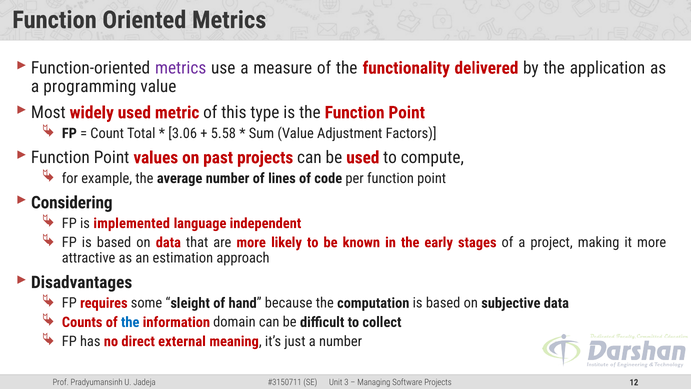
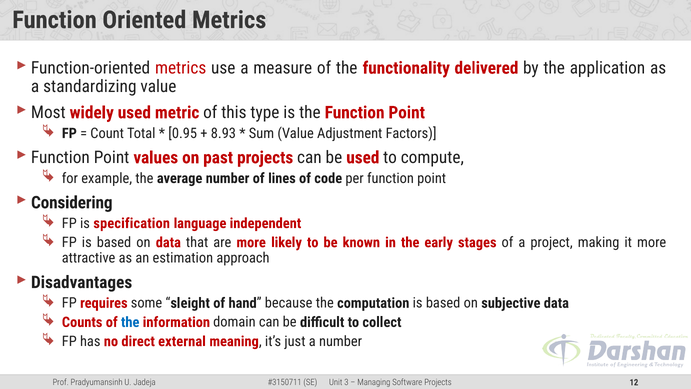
metrics colour: purple -> red (181, 68)
programming: programming -> standardizing (90, 87)
3.06: 3.06 -> 0.95 (183, 133)
5.58: 5.58 -> 8.93 (223, 133)
implemented: implemented -> specification (132, 223)
